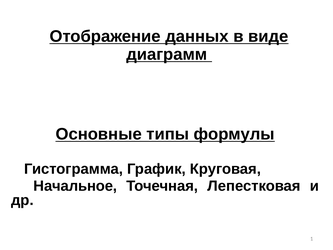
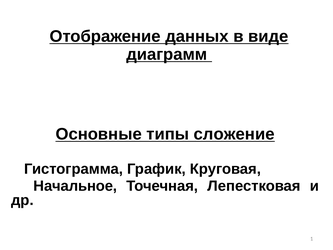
формулы: формулы -> сложение (234, 134)
